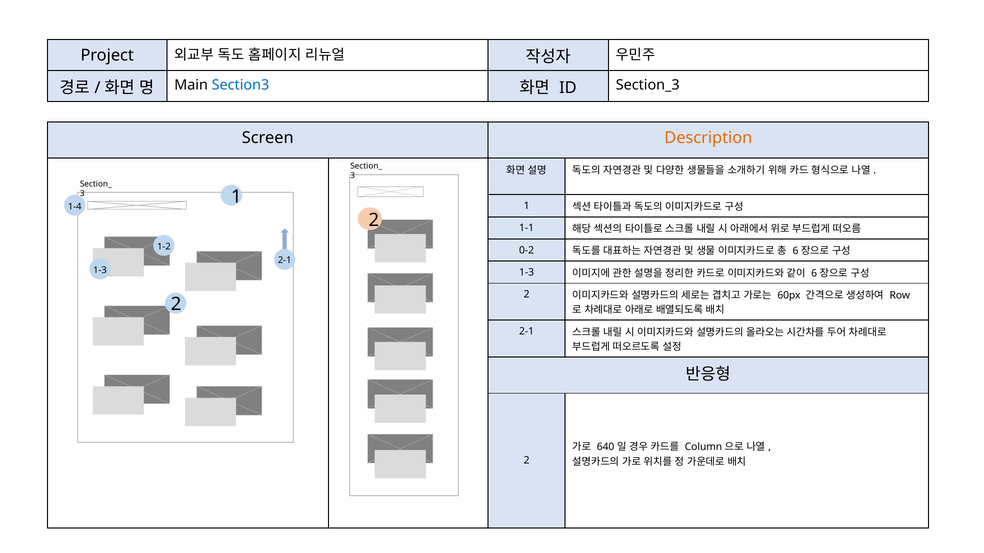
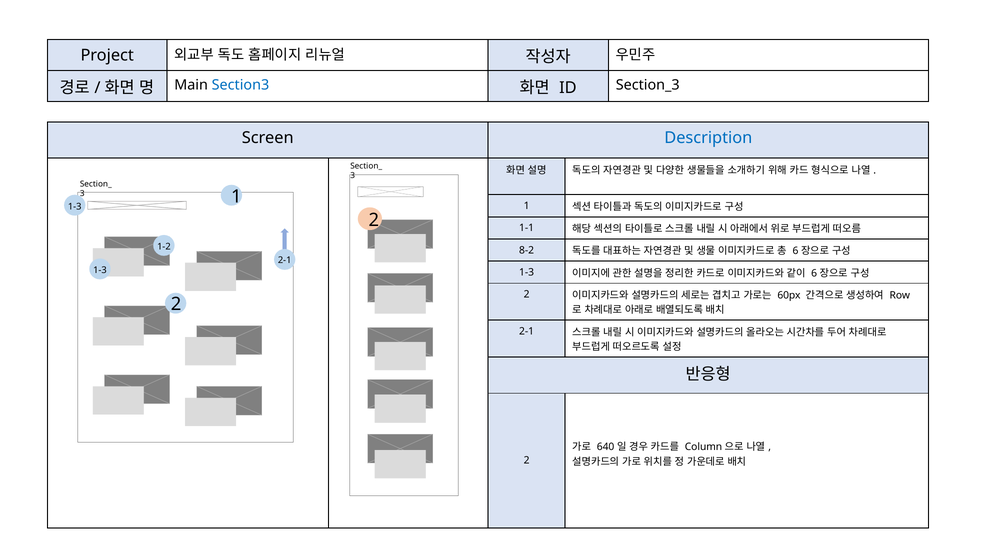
Description colour: orange -> blue (708, 138)
1-4: 1-4 -> 1-3 (75, 207)
0-2: 0-2 -> 8-2 (527, 250)
